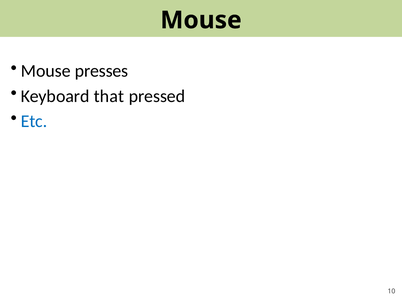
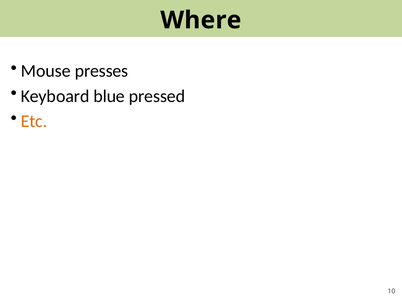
Mouse: Mouse -> Where (201, 20)
that: that -> blue (109, 96)
Etc colour: blue -> orange (34, 121)
